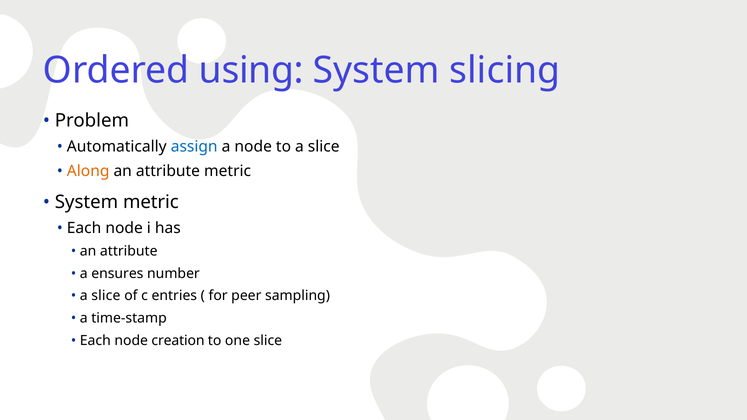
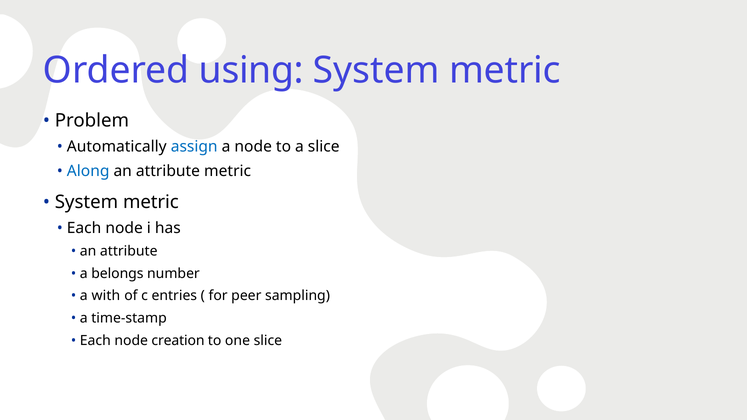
slicing: slicing -> metric (505, 70)
Along colour: orange -> blue (88, 171)
ensures: ensures -> belongs (117, 274)
slice: slice -> with (106, 296)
